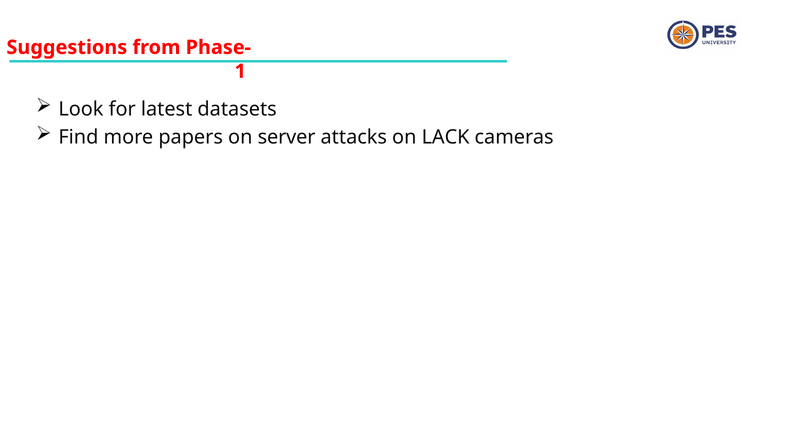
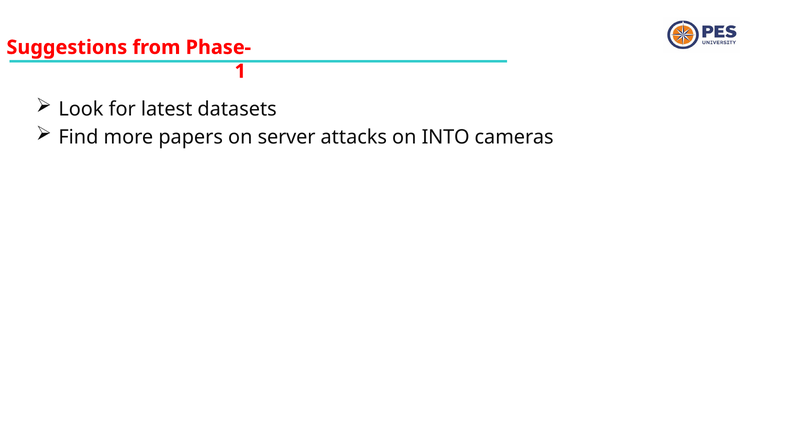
LACK: LACK -> INTO (446, 137)
